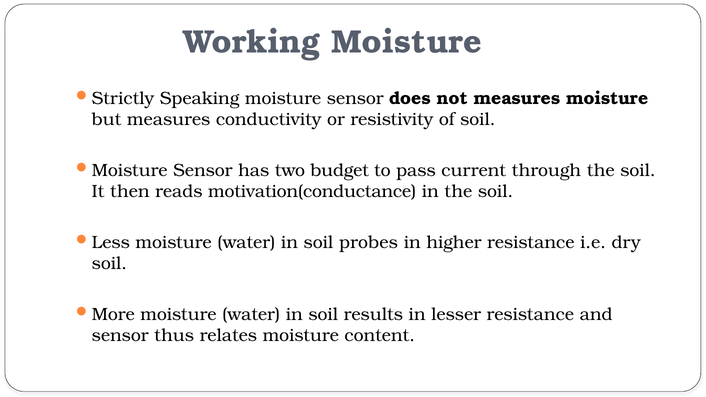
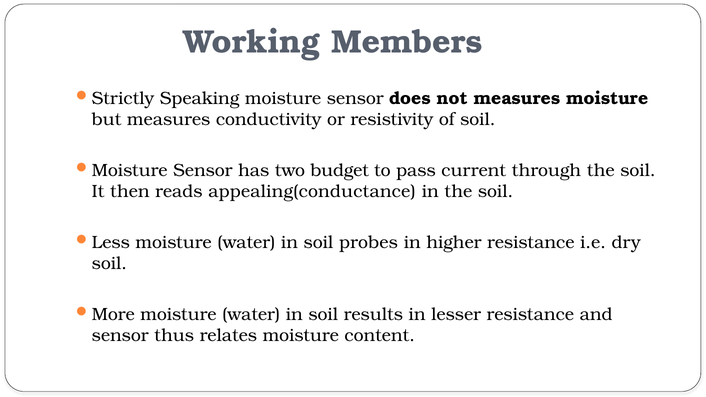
Working Moisture: Moisture -> Members (407, 42)
motivation(conductance: motivation(conductance -> appealing(conductance (312, 192)
